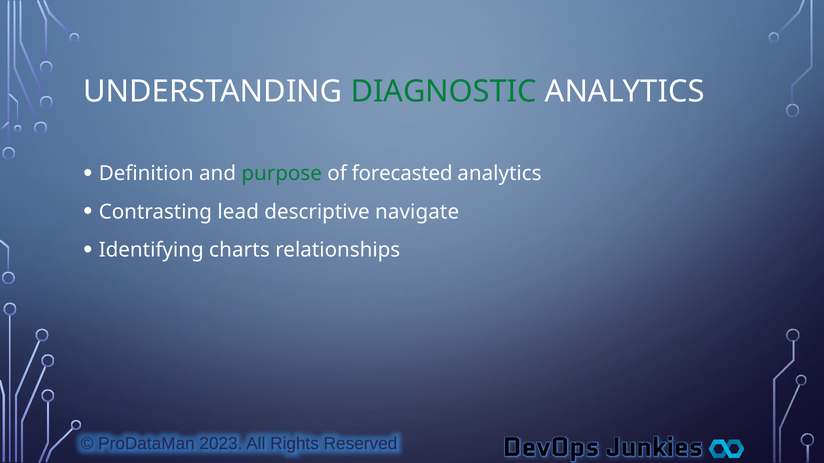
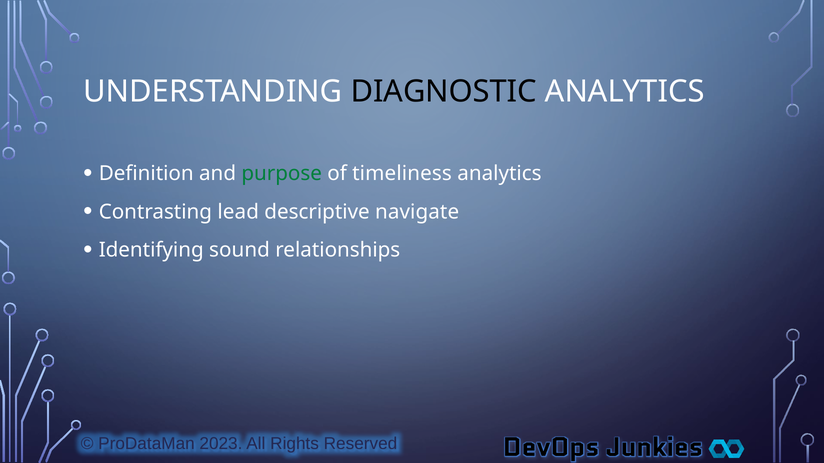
DIAGNOSTIC colour: green -> black (444, 92)
forecasted: forecasted -> timeliness (402, 174)
charts: charts -> sound (239, 250)
